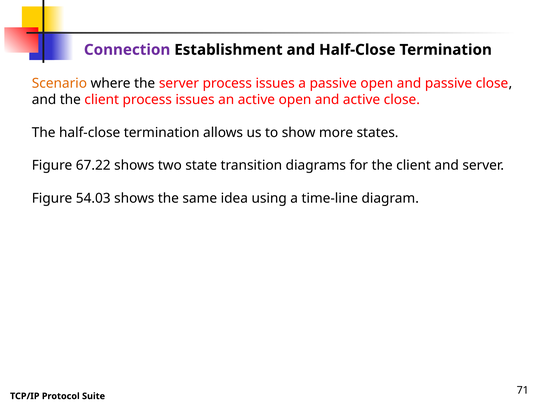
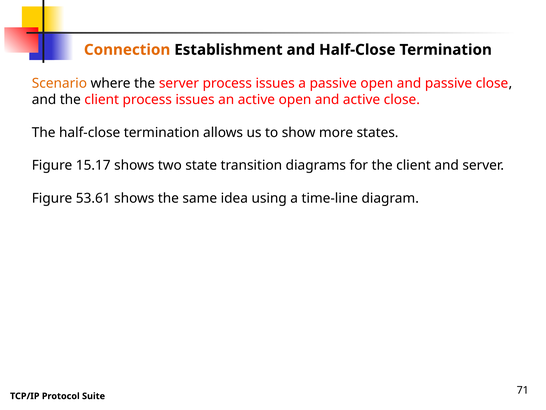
Connection colour: purple -> orange (127, 50)
67.22: 67.22 -> 15.17 (93, 165)
54.03: 54.03 -> 53.61 (93, 198)
